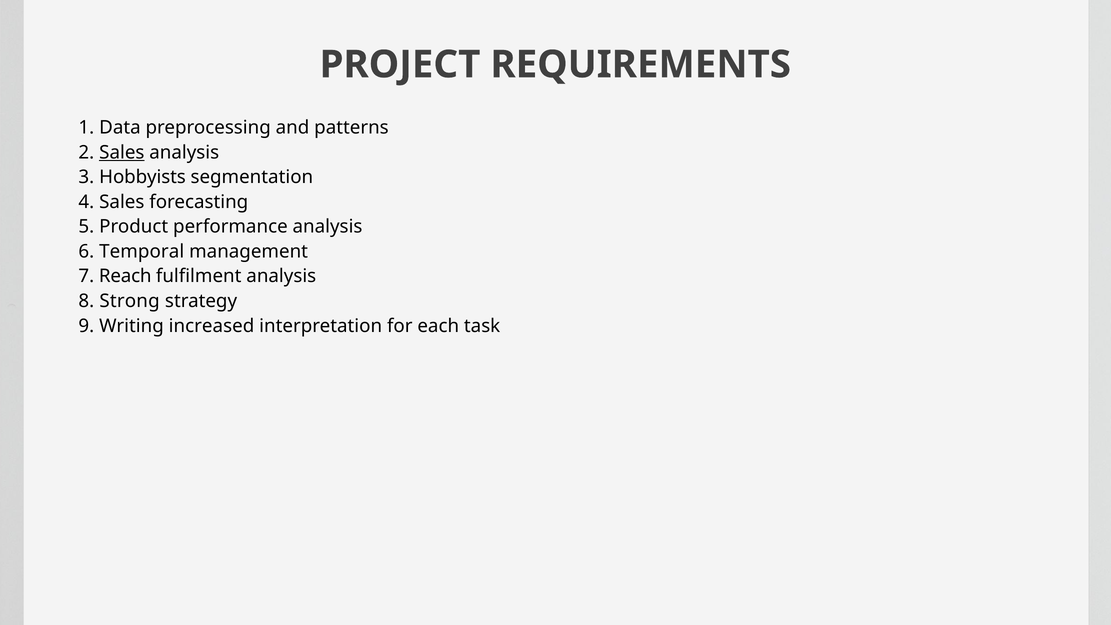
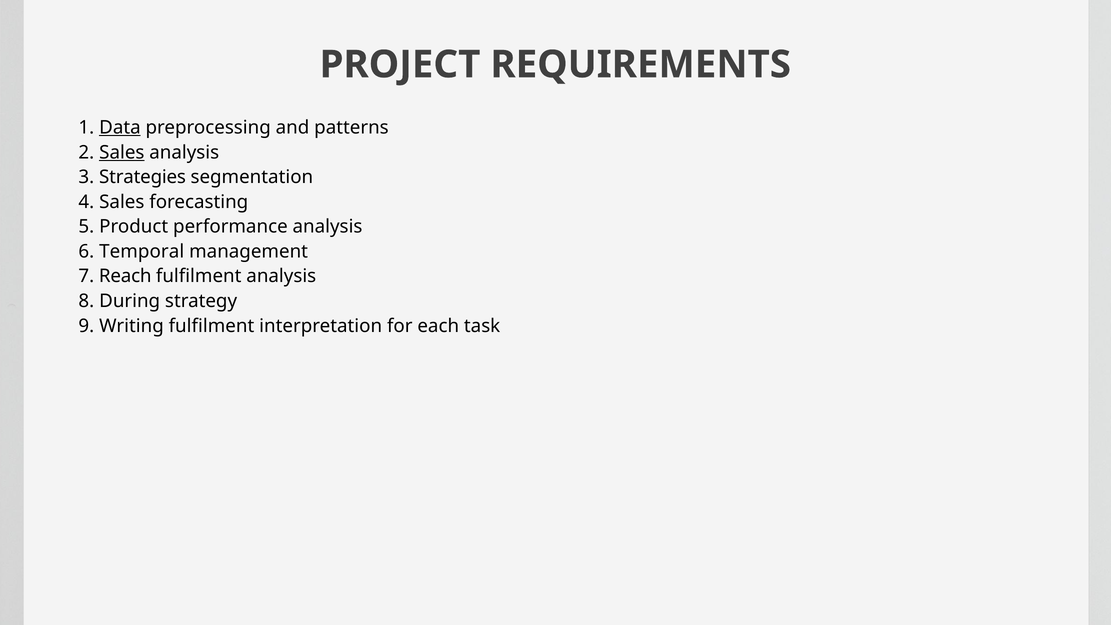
Data underline: none -> present (120, 128)
Hobbyists: Hobbyists -> Strategies (143, 177)
Strong: Strong -> During (130, 301)
Writing increased: increased -> fulfilment (211, 326)
